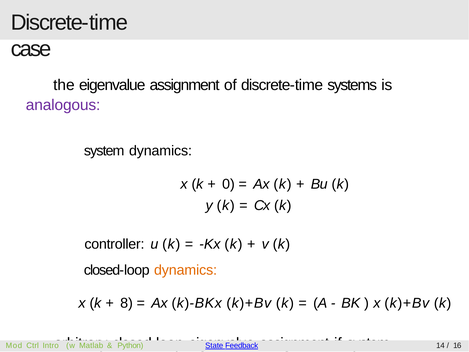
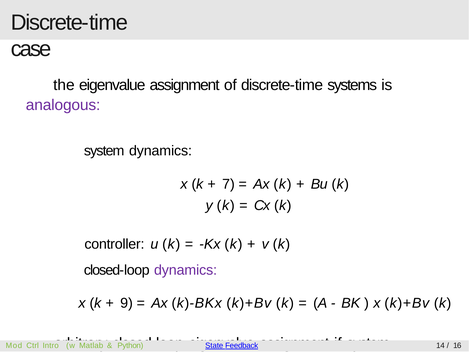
0: 0 -> 7 (228, 184)
dynamics colour: orange -> purple (186, 270)
8: 8 -> 9 (127, 303)
